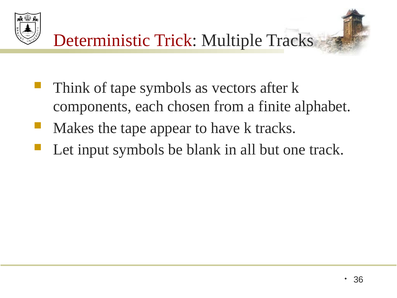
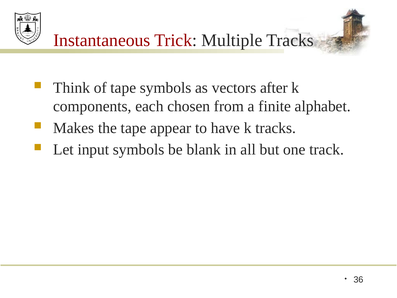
Deterministic: Deterministic -> Instantaneous (102, 40)
